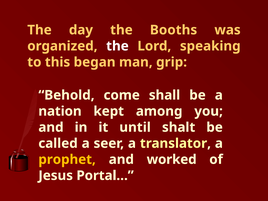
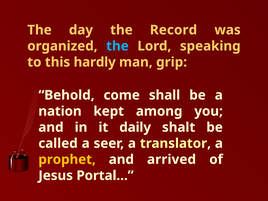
Booths: Booths -> Record (173, 30)
the colour: white -> light blue (117, 46)
began: began -> hardly (95, 62)
until: until -> daily (135, 127)
worked: worked -> arrived (172, 159)
